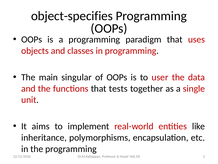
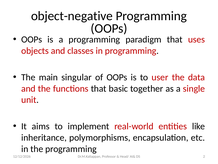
object-specifies: object-specifies -> object-negative (72, 16)
tests: tests -> basic (118, 88)
